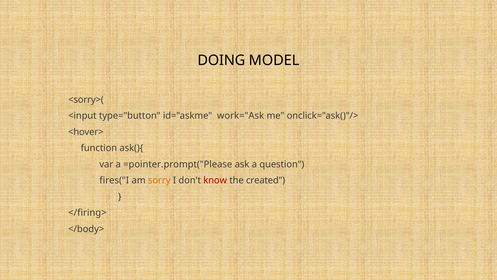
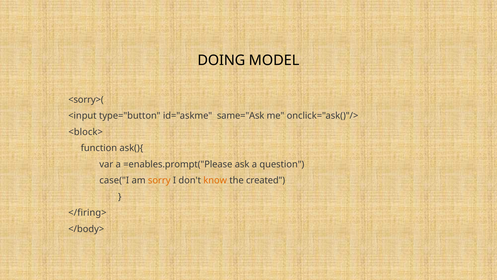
work="Ask: work="Ask -> same="Ask (241, 116)
<hover>: <hover> -> <block> (86, 132)
=pointer.prompt("Please: =pointer.prompt("Please -> =enables.prompt("Please (178, 164)
fires("I: fires("I -> case("I (114, 180)
know colour: red -> orange (215, 180)
